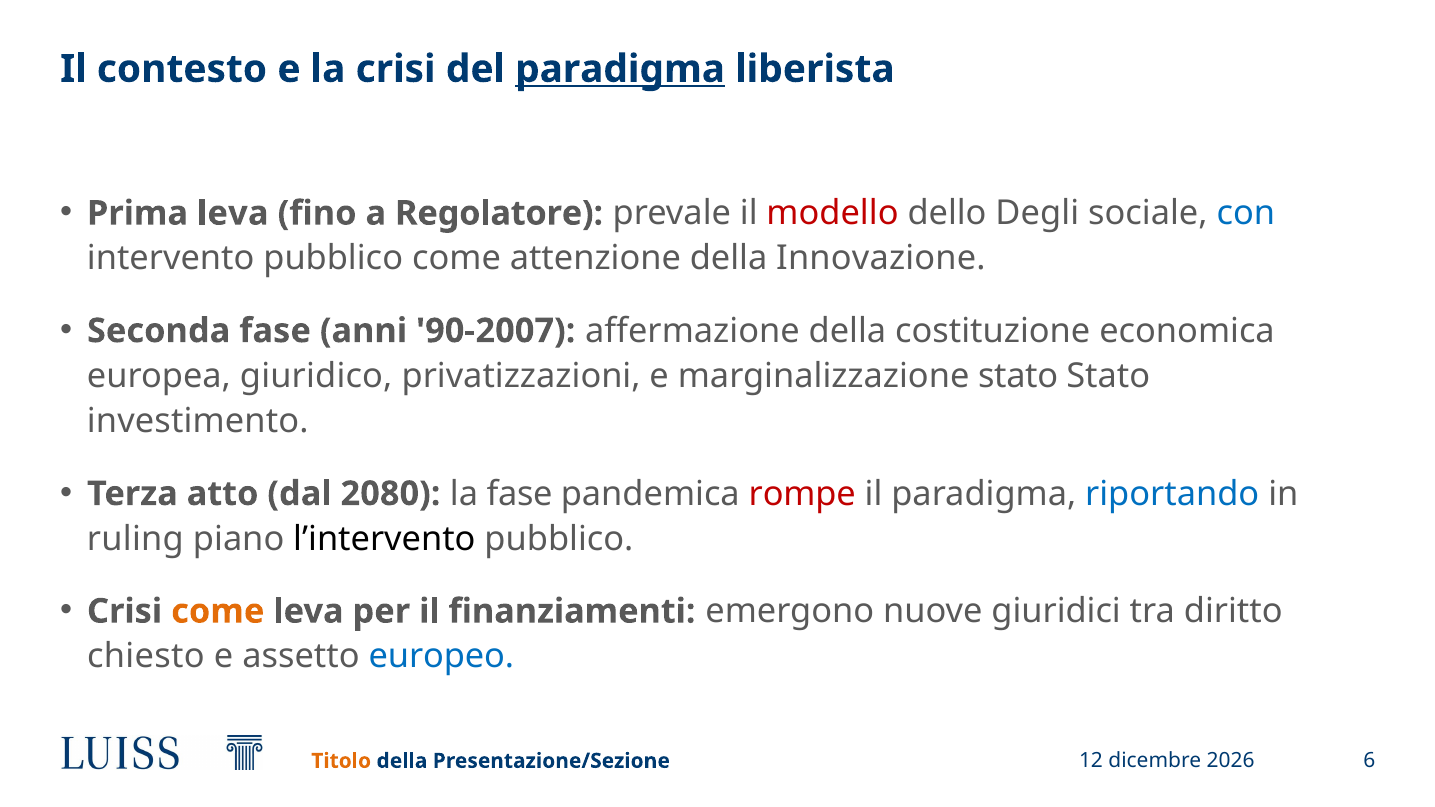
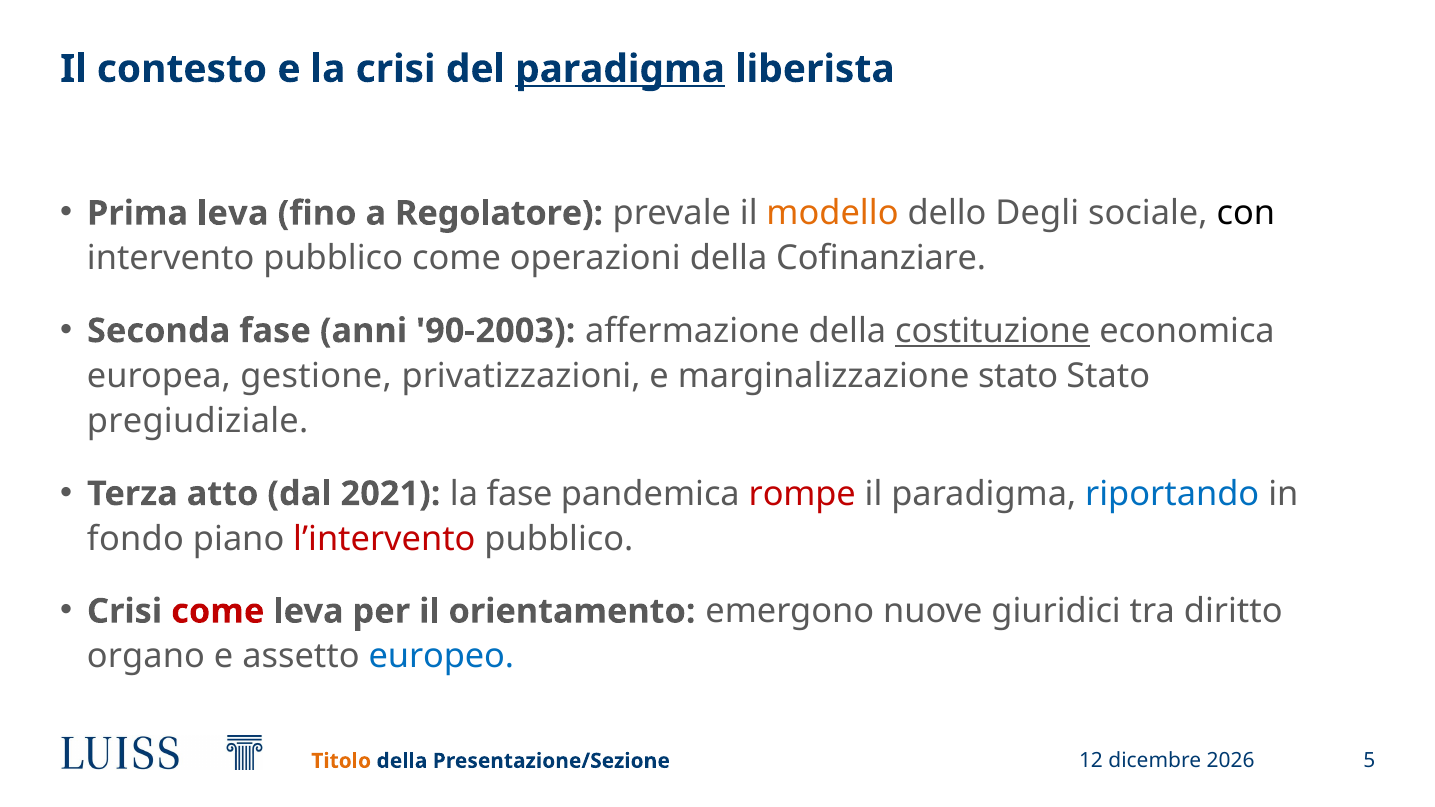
modello colour: red -> orange (833, 213)
con colour: blue -> black (1246, 213)
attenzione: attenzione -> operazioni (595, 259)
Innovazione: Innovazione -> Cofinanziare (881, 259)
90-2007: 90-2007 -> 90-2003 (496, 331)
costituzione underline: none -> present (993, 331)
giuridico: giuridico -> gestione (316, 376)
investimento: investimento -> pregiudiziale (198, 422)
2080: 2080 -> 2021 (391, 494)
ruling: ruling -> fondo (135, 539)
l’intervento colour: black -> red (384, 539)
come colour: orange -> red (218, 611)
finanziamenti: finanziamenti -> orientamento (572, 611)
chiesto: chiesto -> organo (146, 657)
6: 6 -> 5 (1369, 761)
